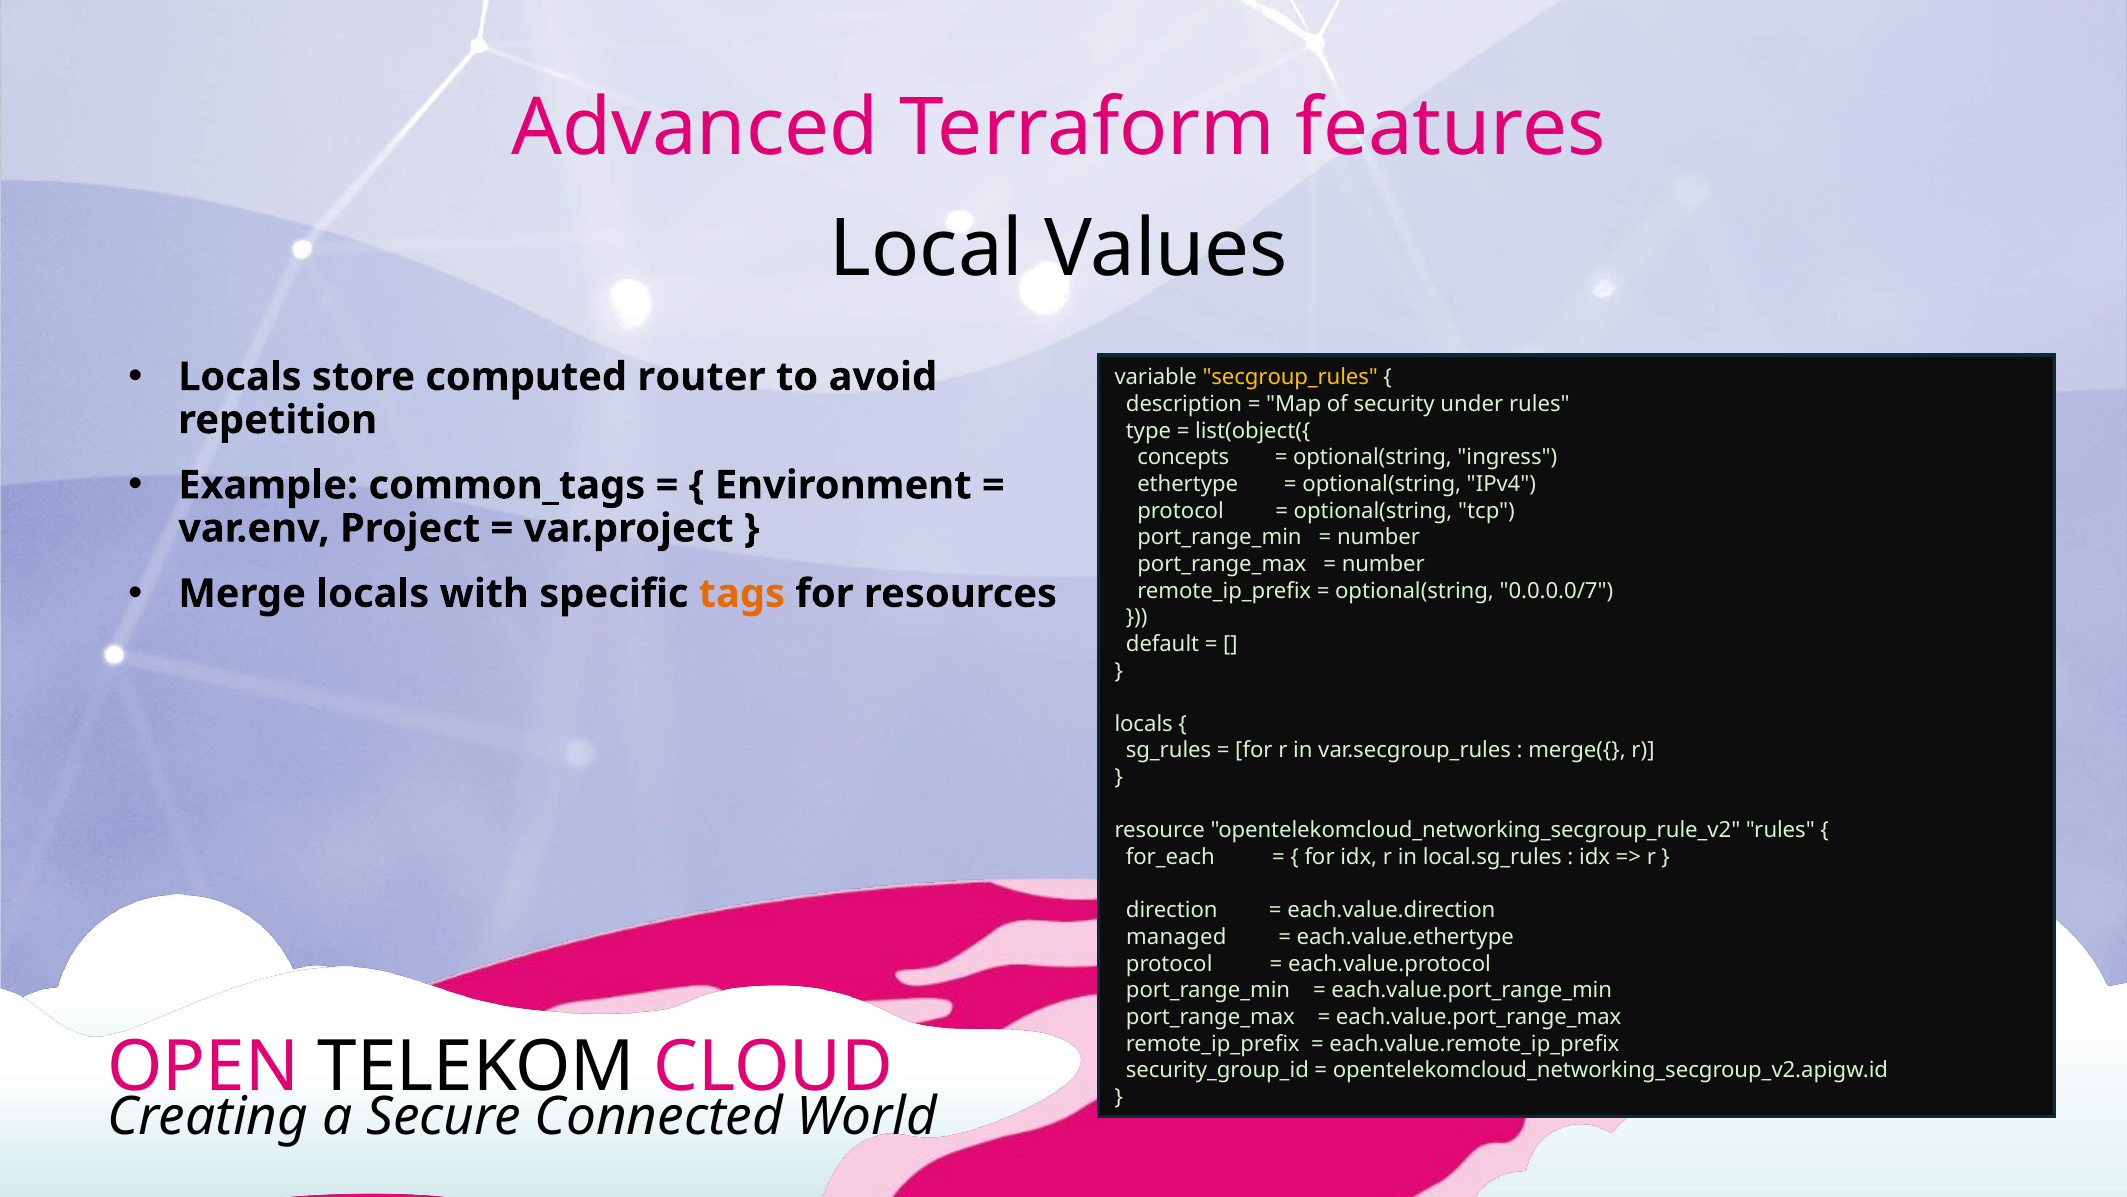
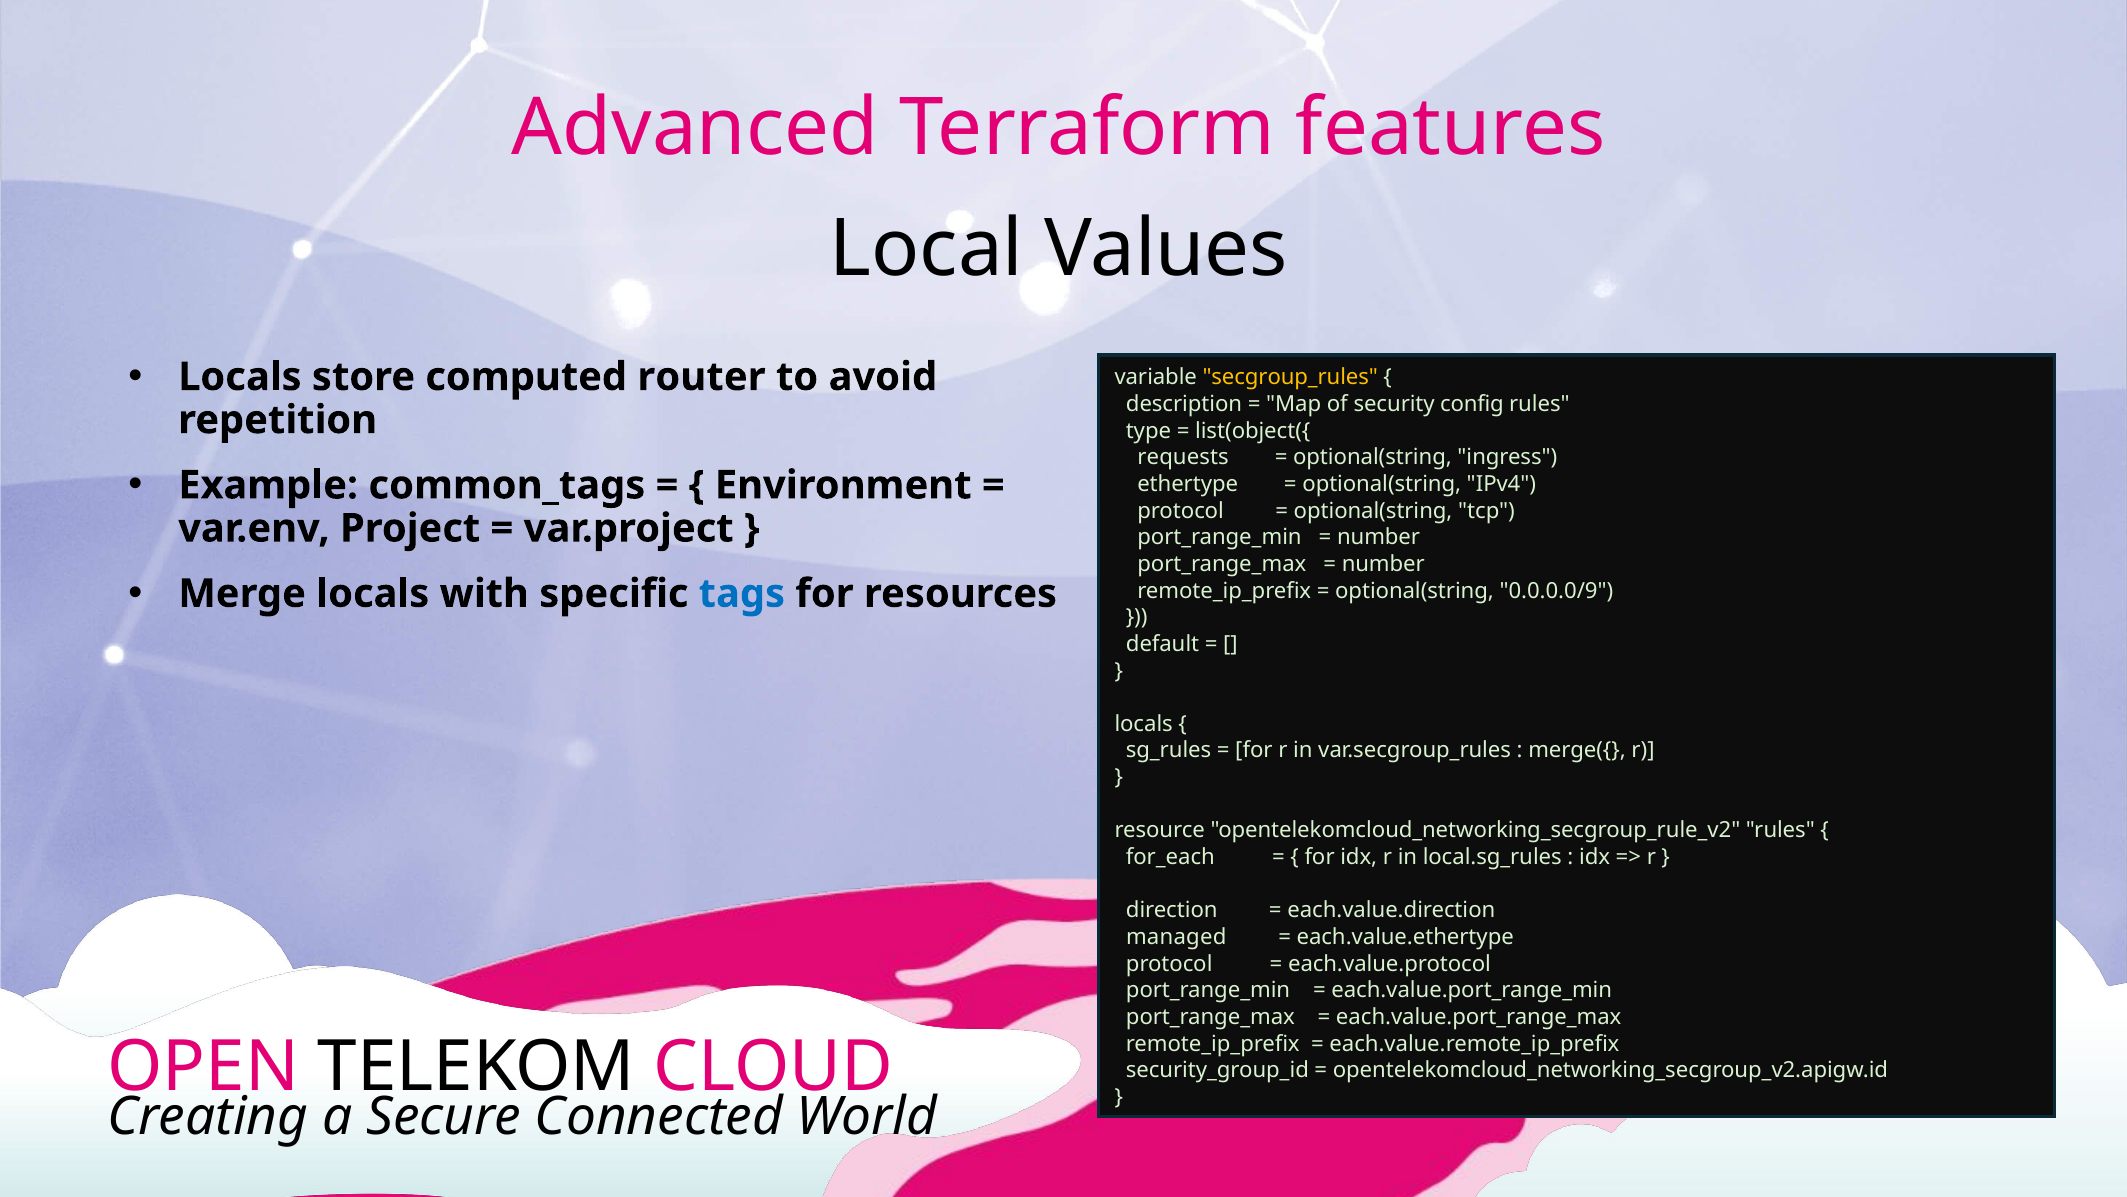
under: under -> config (1472, 404)
concepts: concepts -> requests (1183, 457)
tags colour: orange -> blue (742, 593)
0.0.0.0/7: 0.0.0.0/7 -> 0.0.0.0/9 (1556, 591)
